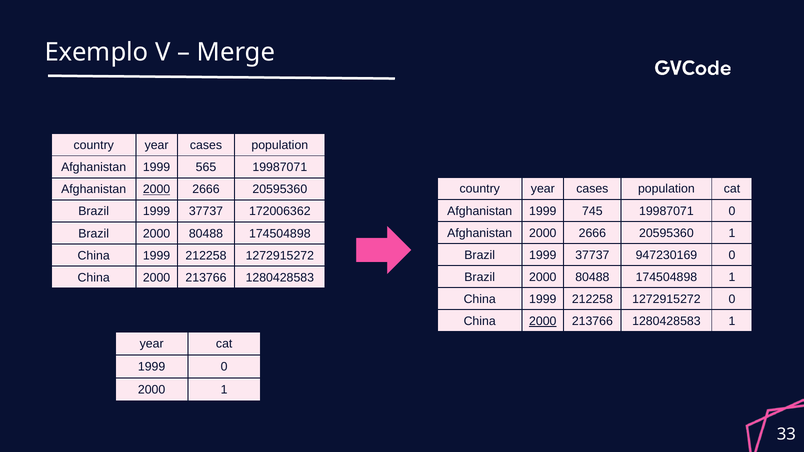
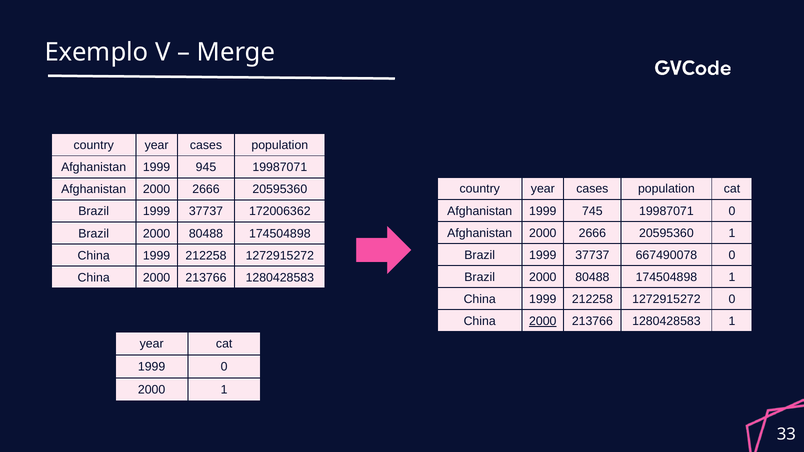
565: 565 -> 945 (206, 167)
2000 underline: present -> none (157, 189)
947230169: 947230169 -> 667490078 (666, 255)
